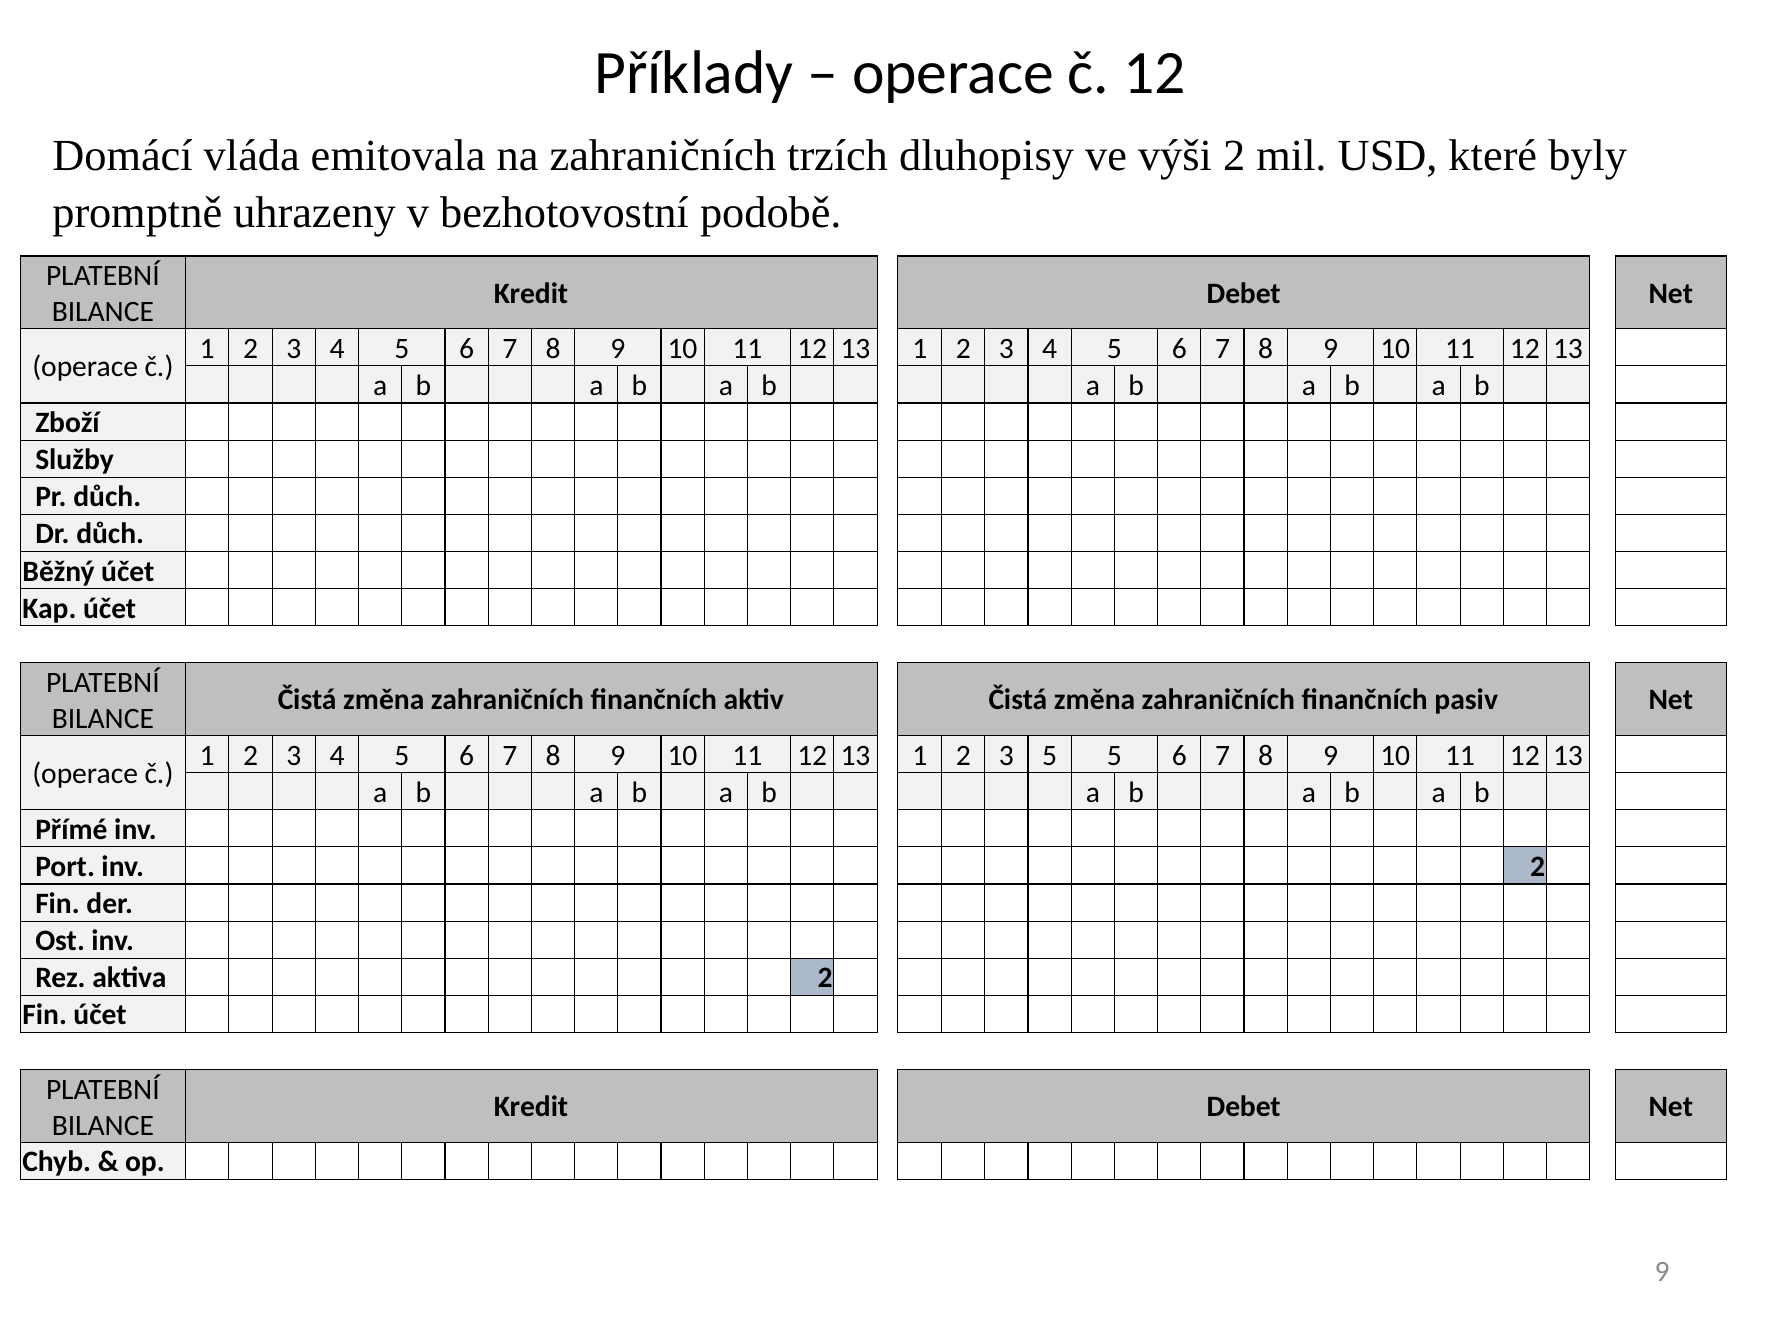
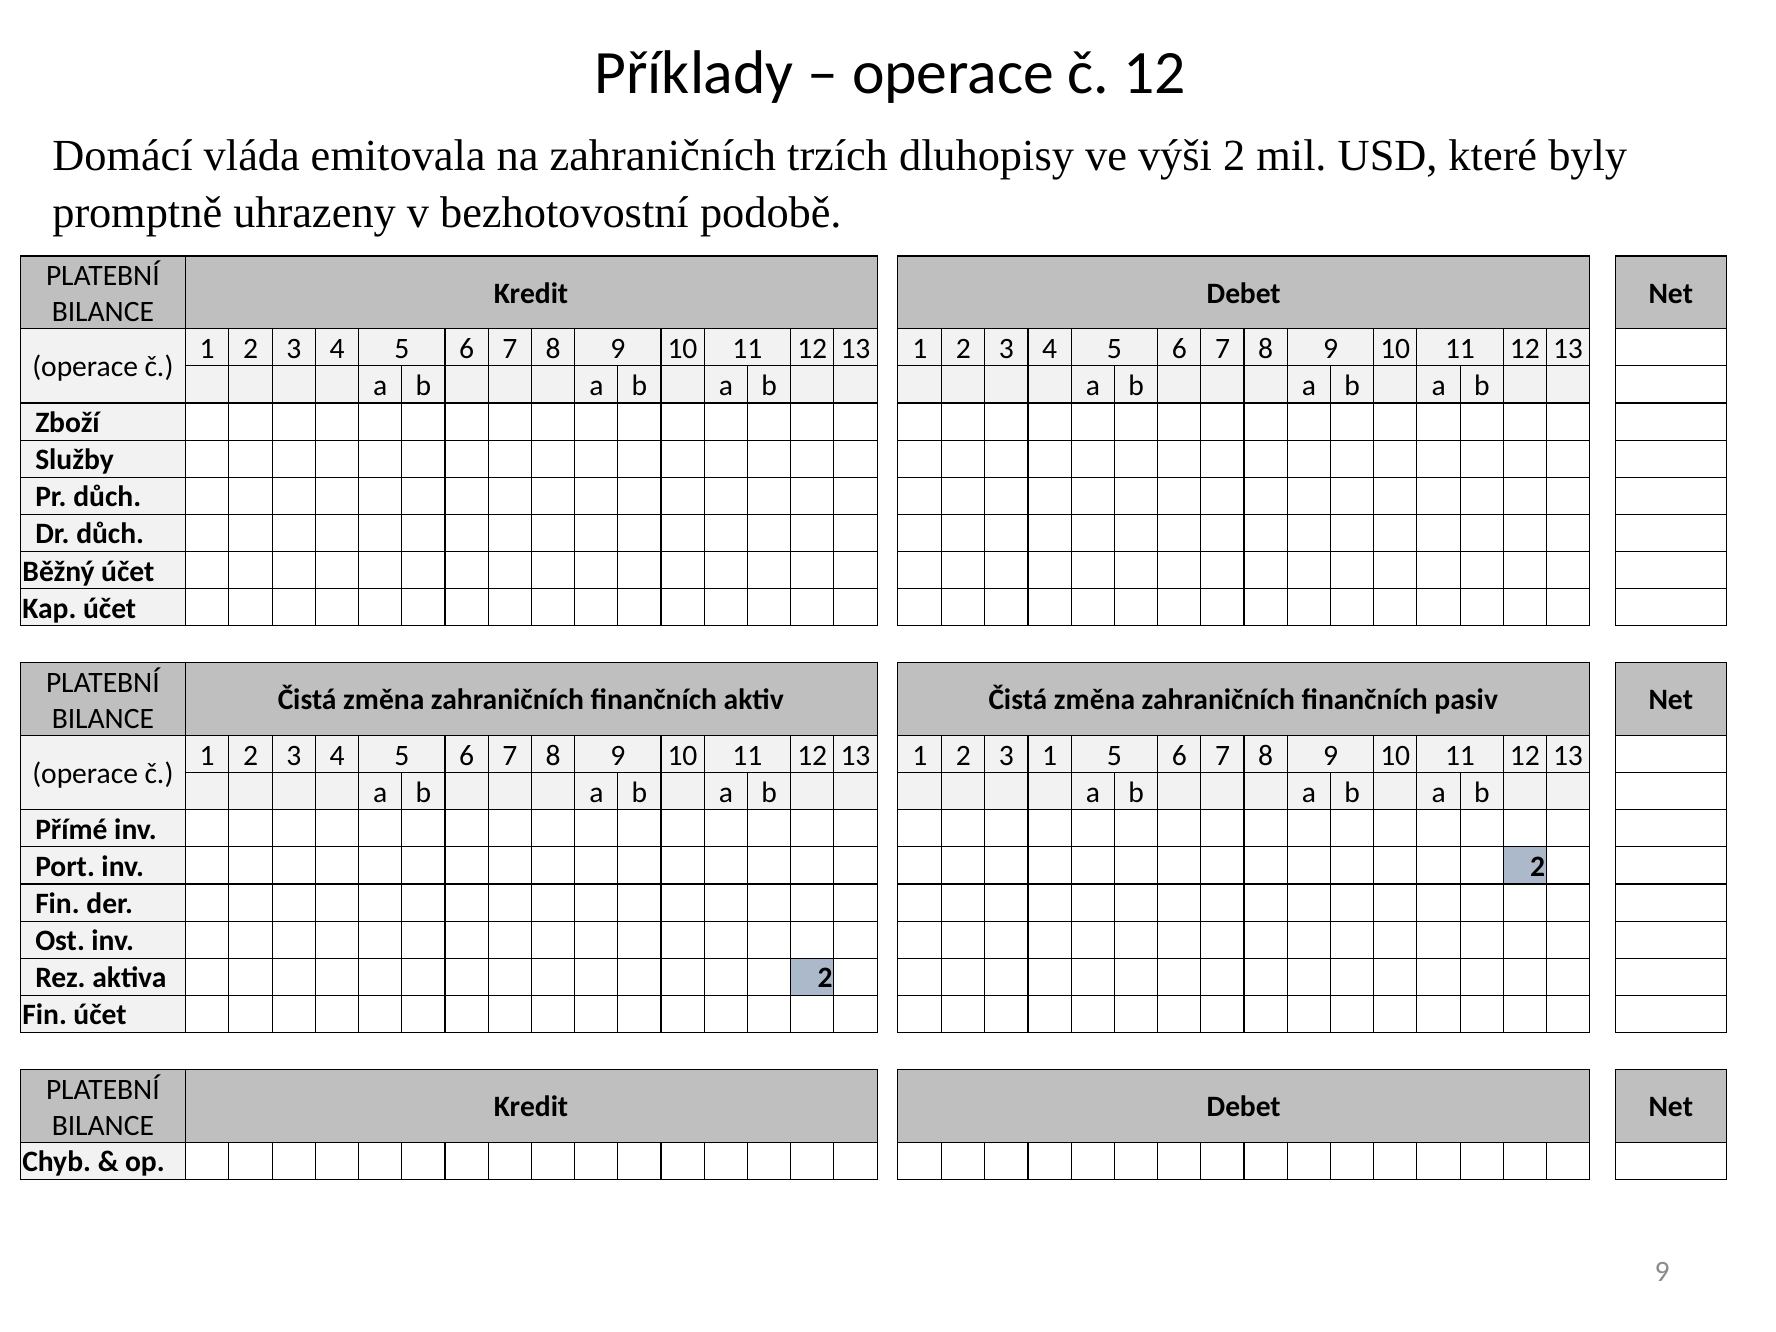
3 5: 5 -> 1 (1050, 755)
